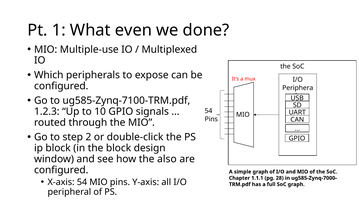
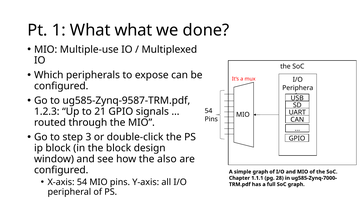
What even: even -> what (134, 30)
ug585-Zynq-7100-TRM.pdf: ug585-Zynq-7100-TRM.pdf -> ug585-Zynq-9587-TRM.pdf (126, 101)
10: 10 -> 21 (100, 112)
2: 2 -> 3 (88, 137)
